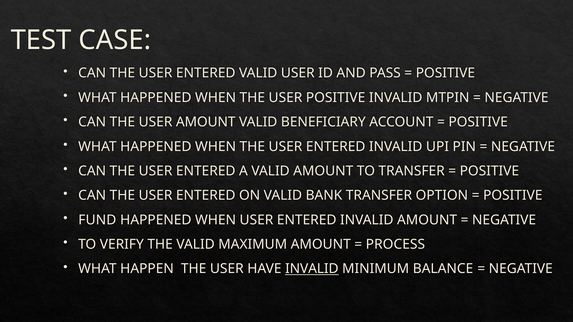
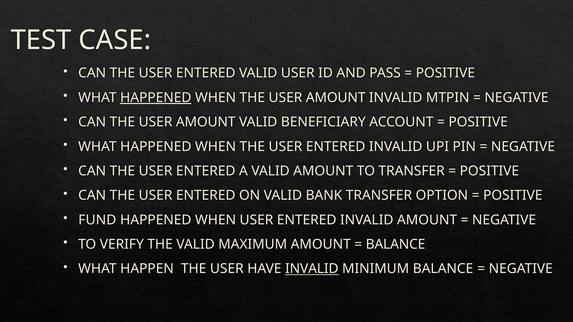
HAPPENED underline: none -> present (156, 98)
WHEN THE USER POSITIVE: POSITIVE -> AMOUNT (336, 98)
PROCESS: PROCESS -> BALANCE (396, 245)
